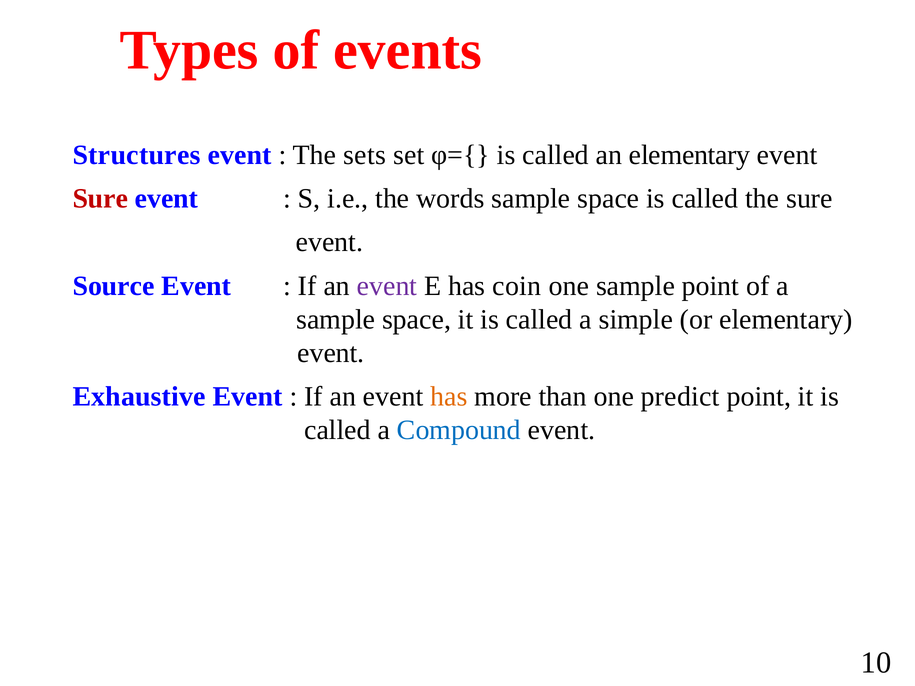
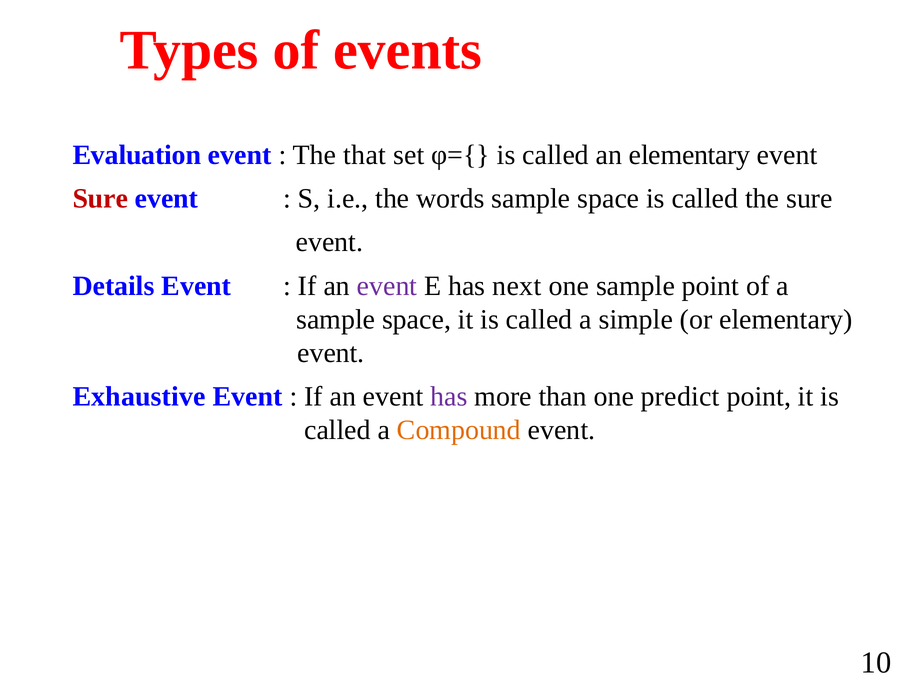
Structures: Structures -> Evaluation (137, 155)
sets: sets -> that (365, 155)
Source: Source -> Details (114, 286)
coin: coin -> next (517, 286)
has colour: orange -> purple (449, 397)
Compound colour: blue -> orange (459, 430)
